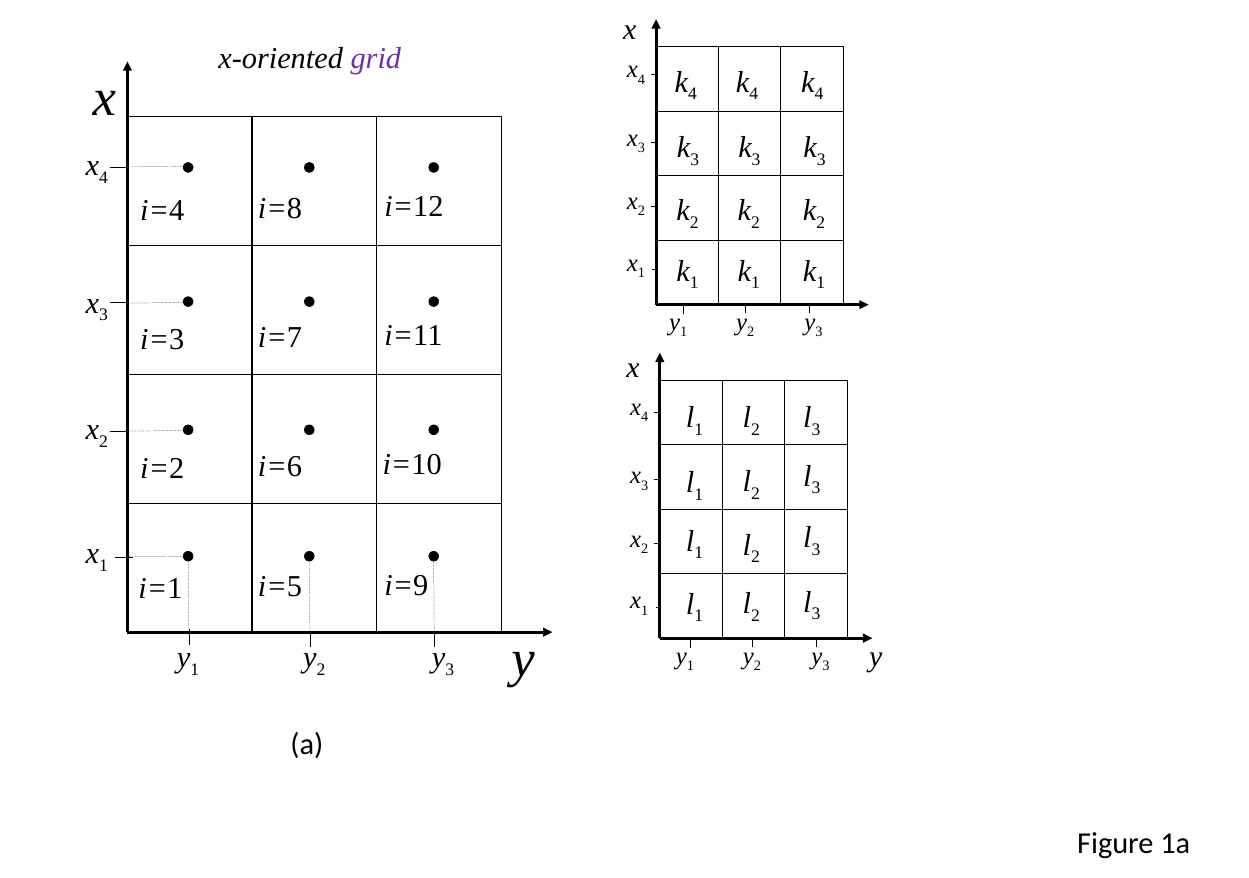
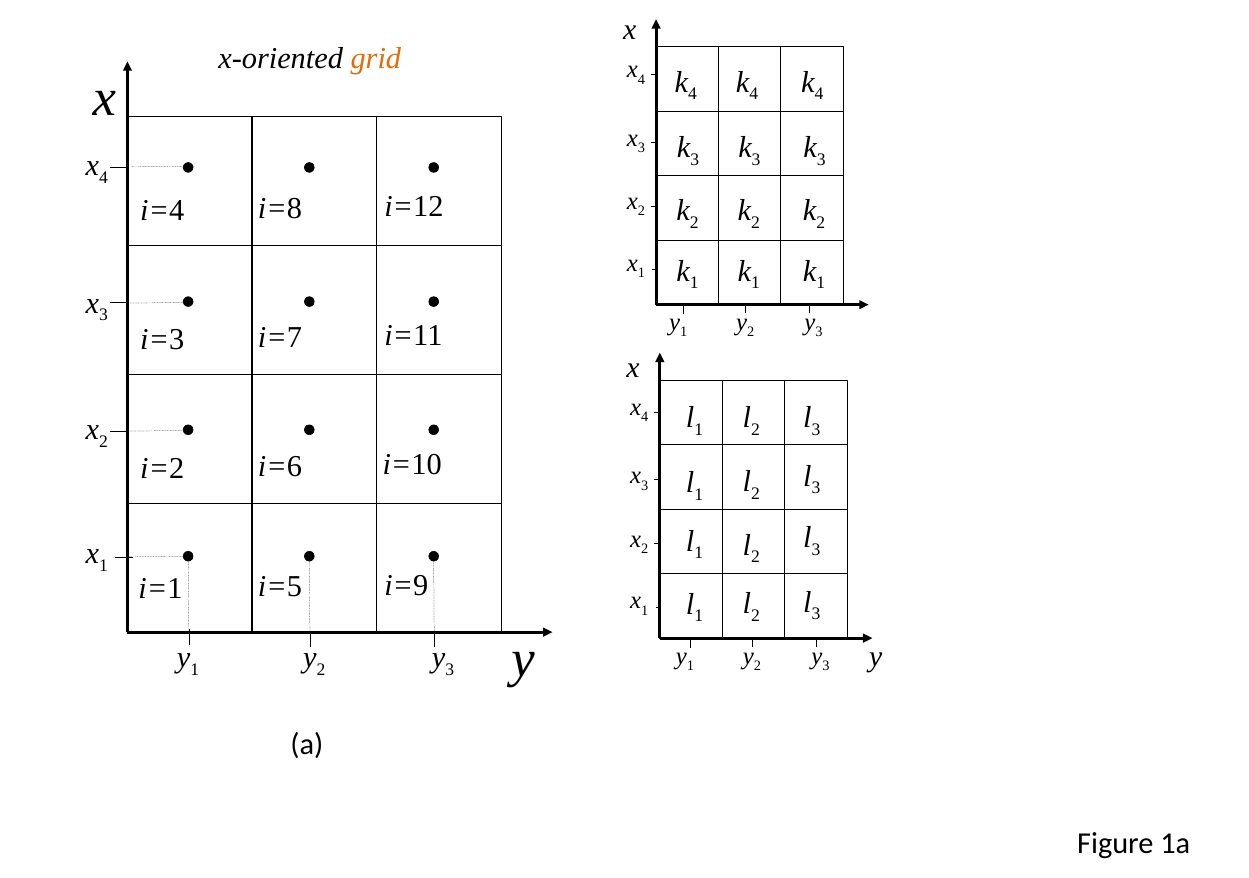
grid colour: purple -> orange (376, 59)
